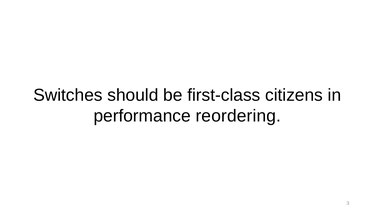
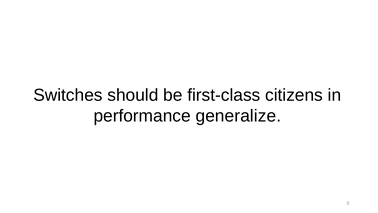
reordering: reordering -> generalize (238, 116)
